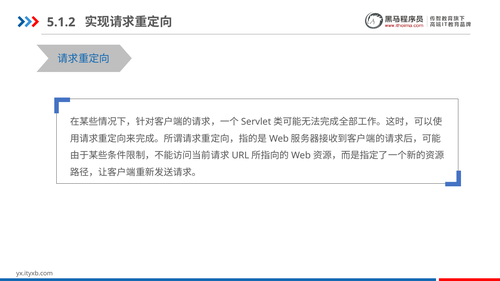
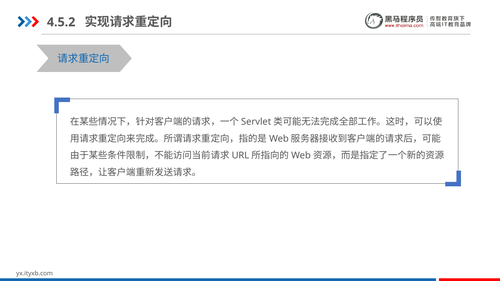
5.1.2: 5.1.2 -> 4.5.2 (61, 22)
